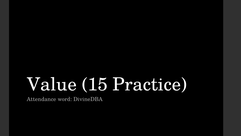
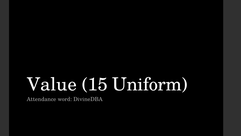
Practice: Practice -> Uniform (150, 84)
